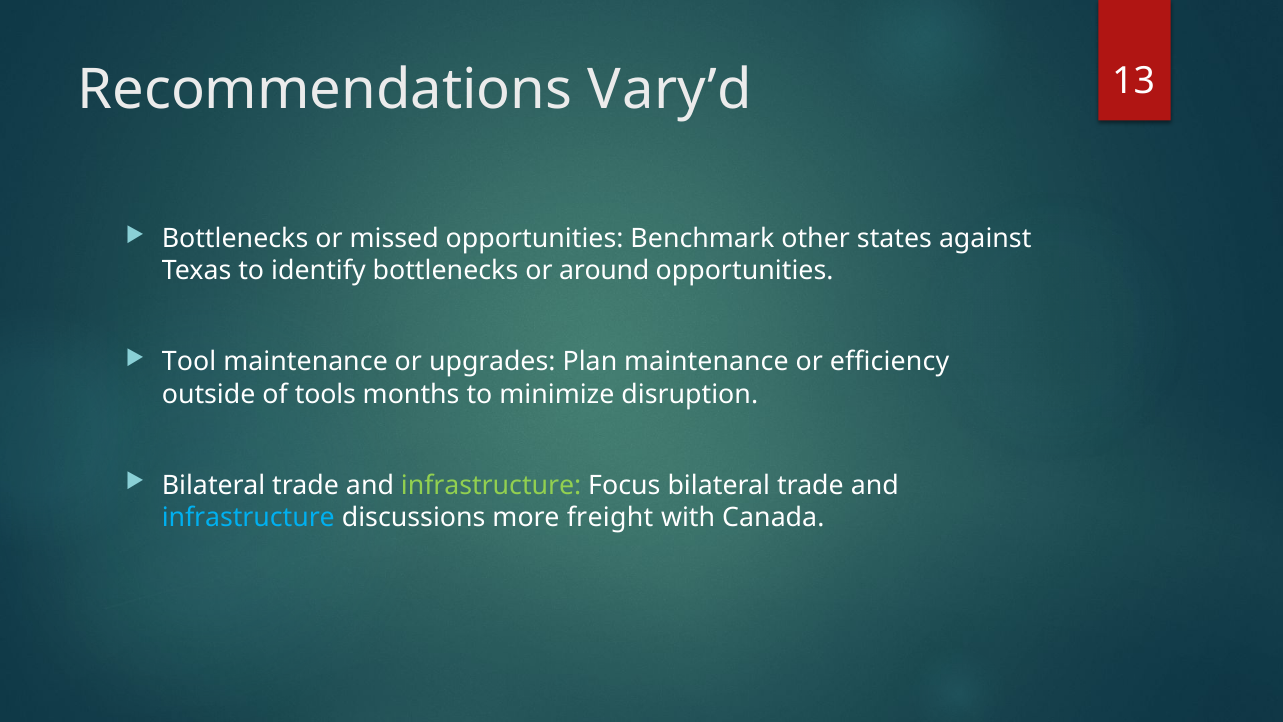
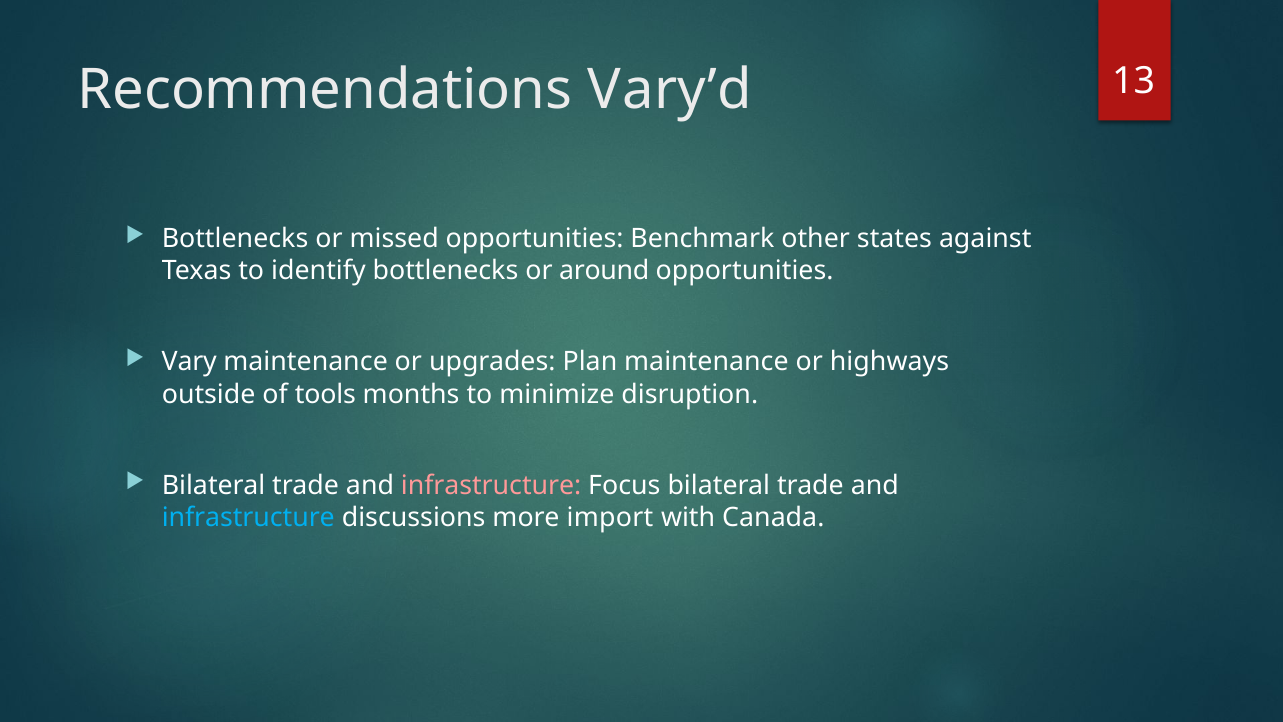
Tool: Tool -> Vary (189, 362)
efficiency: efficiency -> highways (890, 362)
infrastructure colour: light green -> pink (491, 485)
freight: freight -> import (610, 517)
